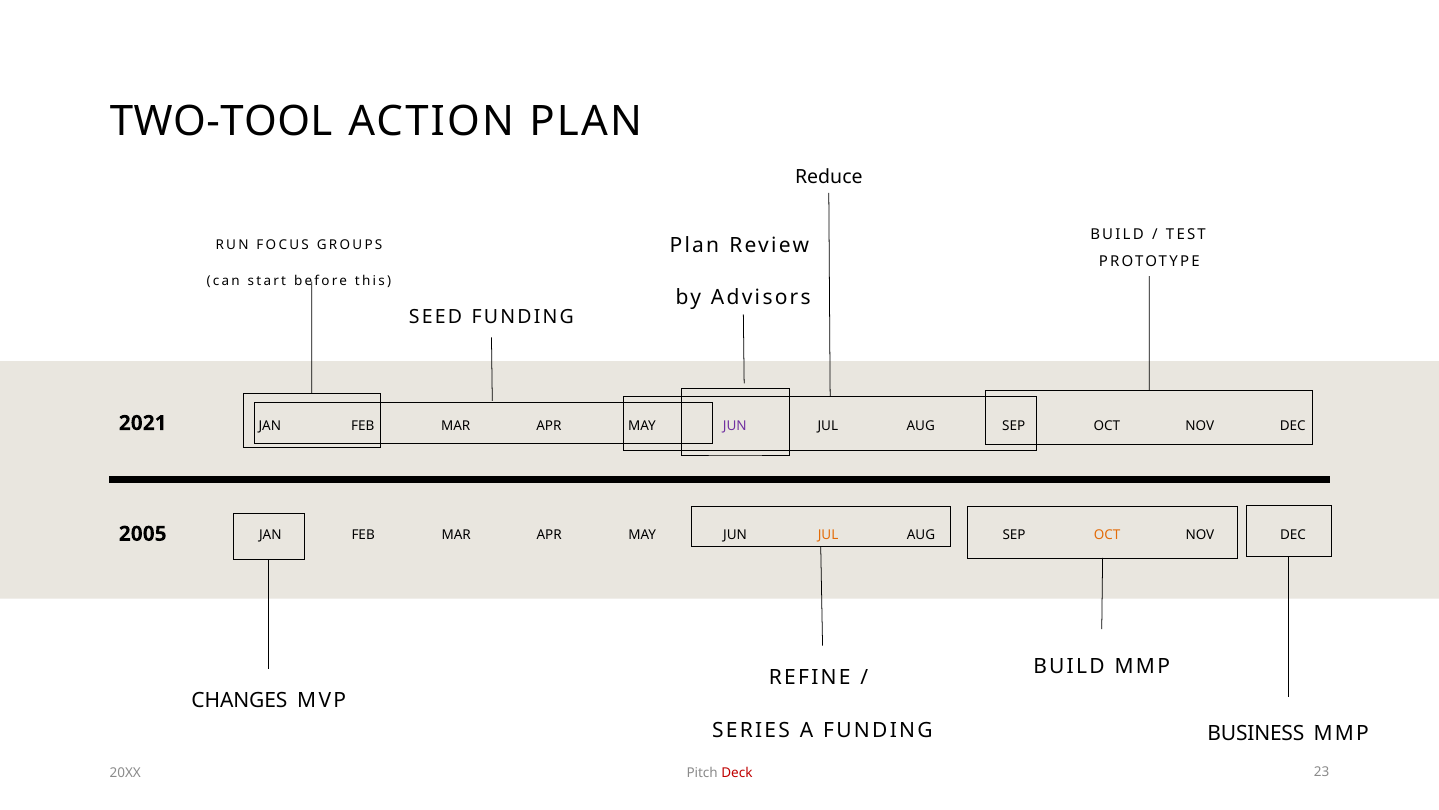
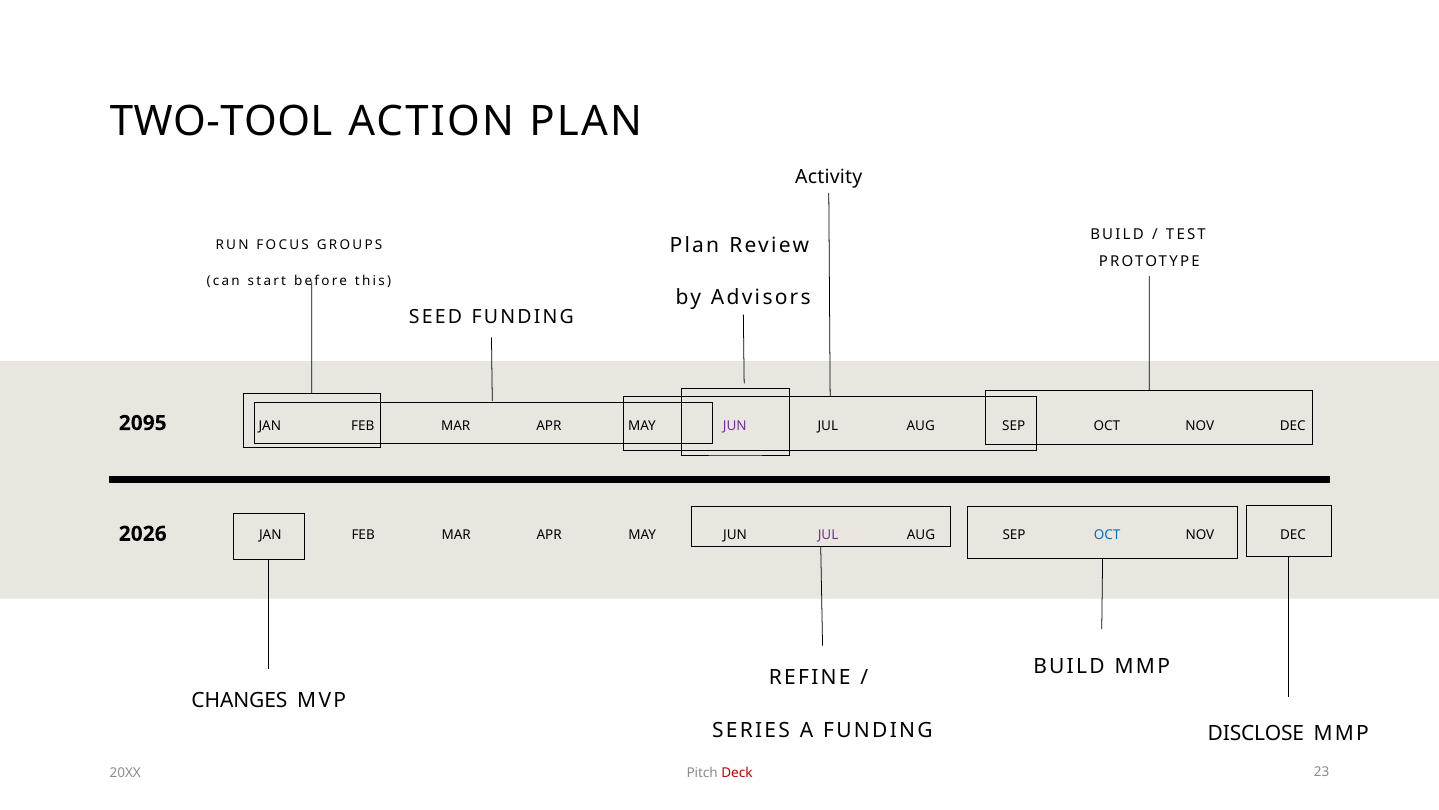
Reduce: Reduce -> Activity (829, 177)
2021: 2021 -> 2095 (143, 423)
2005: 2005 -> 2026 (143, 534)
JUL colour: orange -> purple (828, 535)
OCT colour: orange -> blue (1107, 535)
BUSINESS: BUSINESS -> DISCLOSE (1256, 733)
